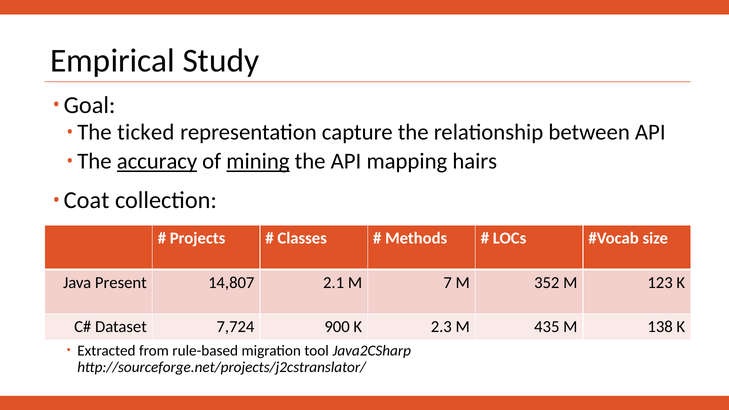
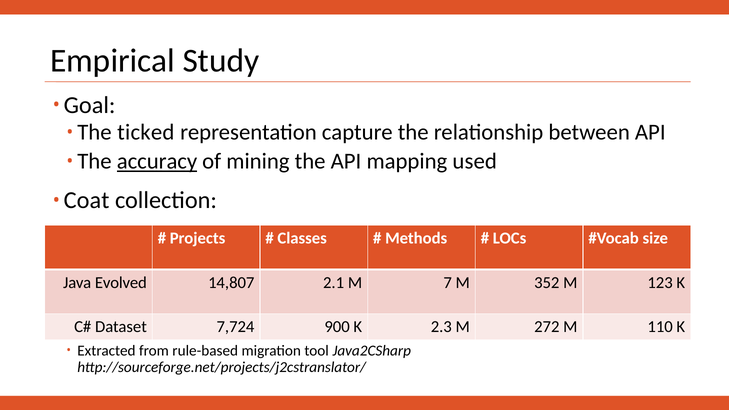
mining underline: present -> none (258, 161)
hairs: hairs -> used (475, 161)
Present: Present -> Evolved (121, 283)
435: 435 -> 272 (547, 327)
138: 138 -> 110 (660, 327)
